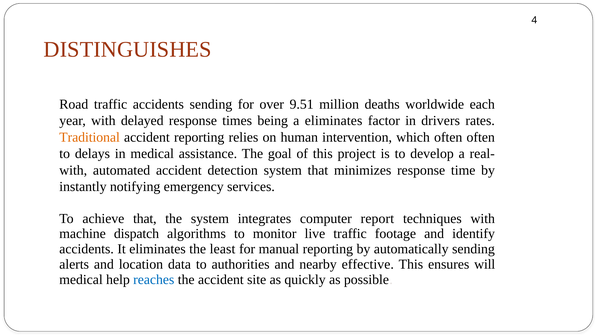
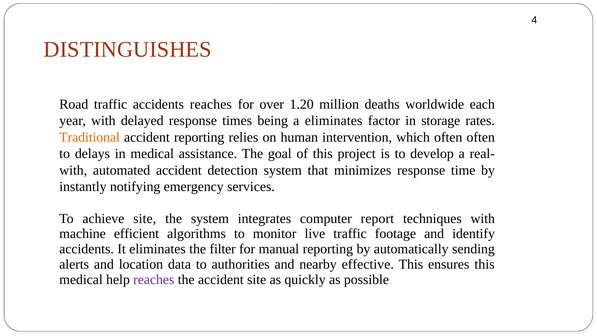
accidents sending: sending -> reaches (211, 104)
9.51: 9.51 -> 1.20 (302, 104)
drivers: drivers -> storage (441, 121)
achieve that: that -> site (145, 218)
dispatch: dispatch -> efficient (136, 234)
least: least -> filter (223, 249)
ensures will: will -> this (485, 264)
reaches colour: blue -> purple (154, 280)
